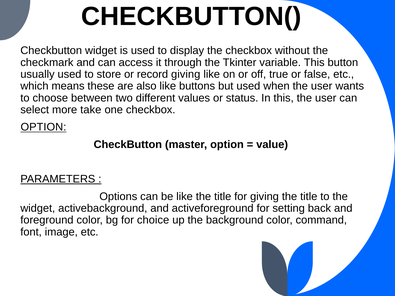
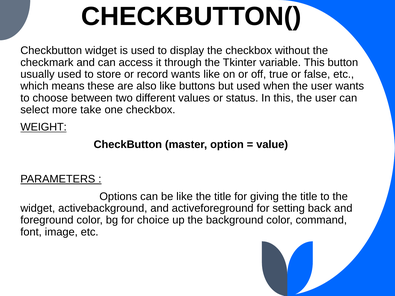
record giving: giving -> wants (186, 74)
OPTION: OPTION -> WEIGHT (44, 127)
